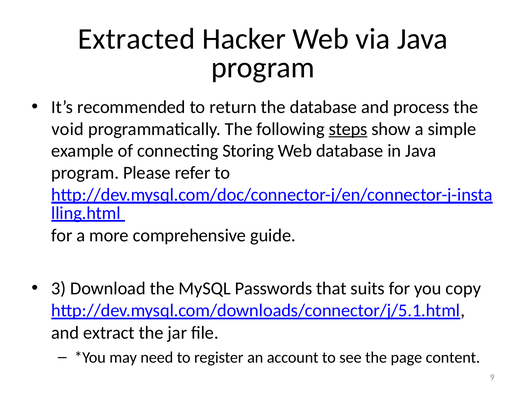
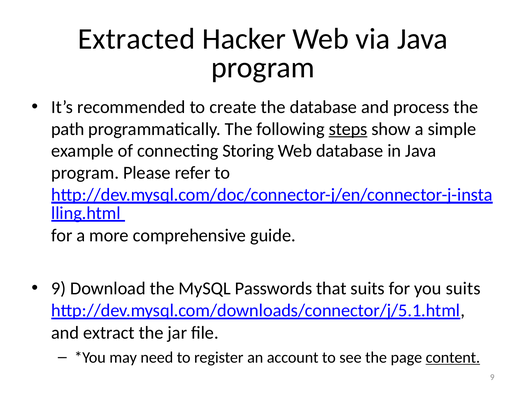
return: return -> create (233, 107)
void: void -> path (68, 129)
3: 3 -> 9 (59, 288)
you copy: copy -> suits (463, 288)
content underline: none -> present (453, 357)
